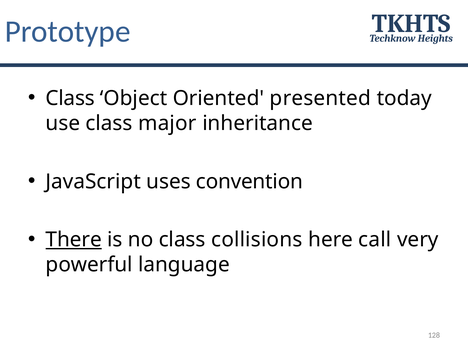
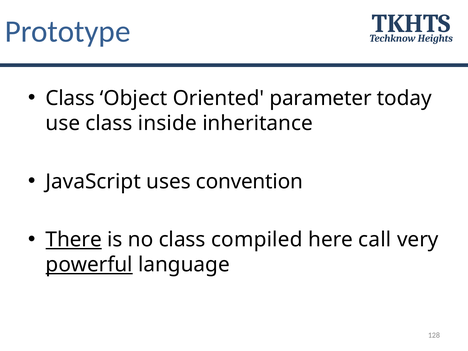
presented: presented -> parameter (321, 98)
major: major -> inside (167, 123)
collisions: collisions -> compiled (257, 240)
powerful underline: none -> present (89, 265)
